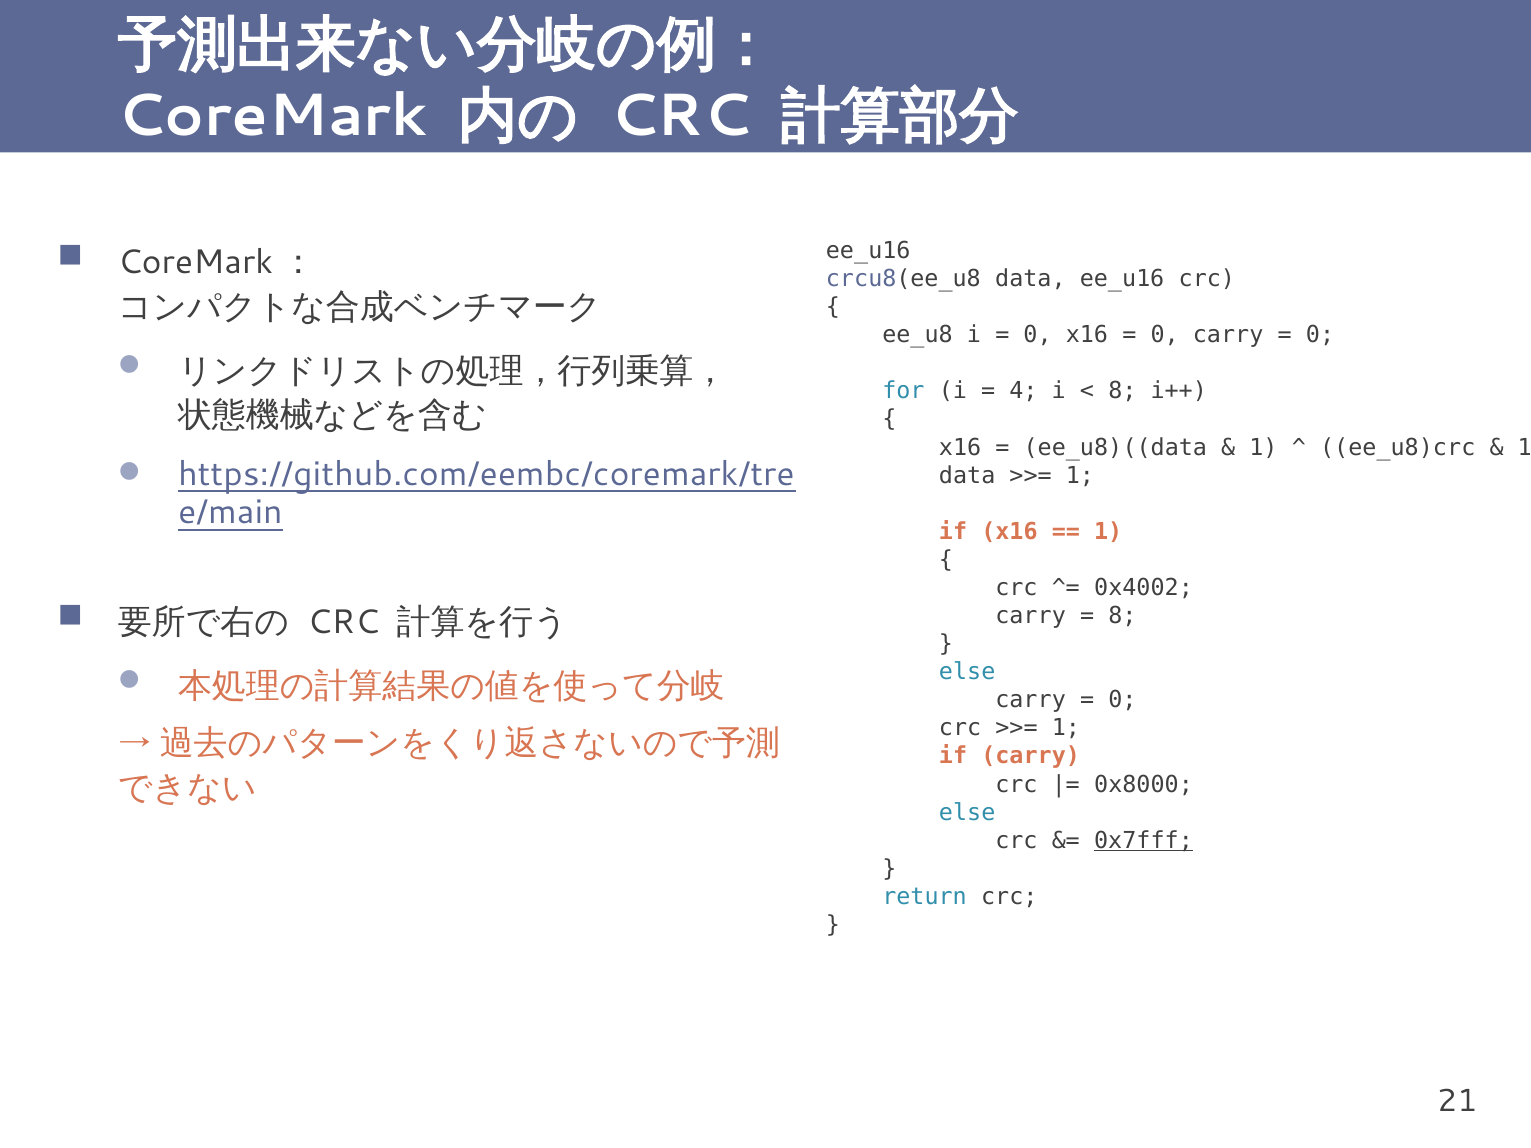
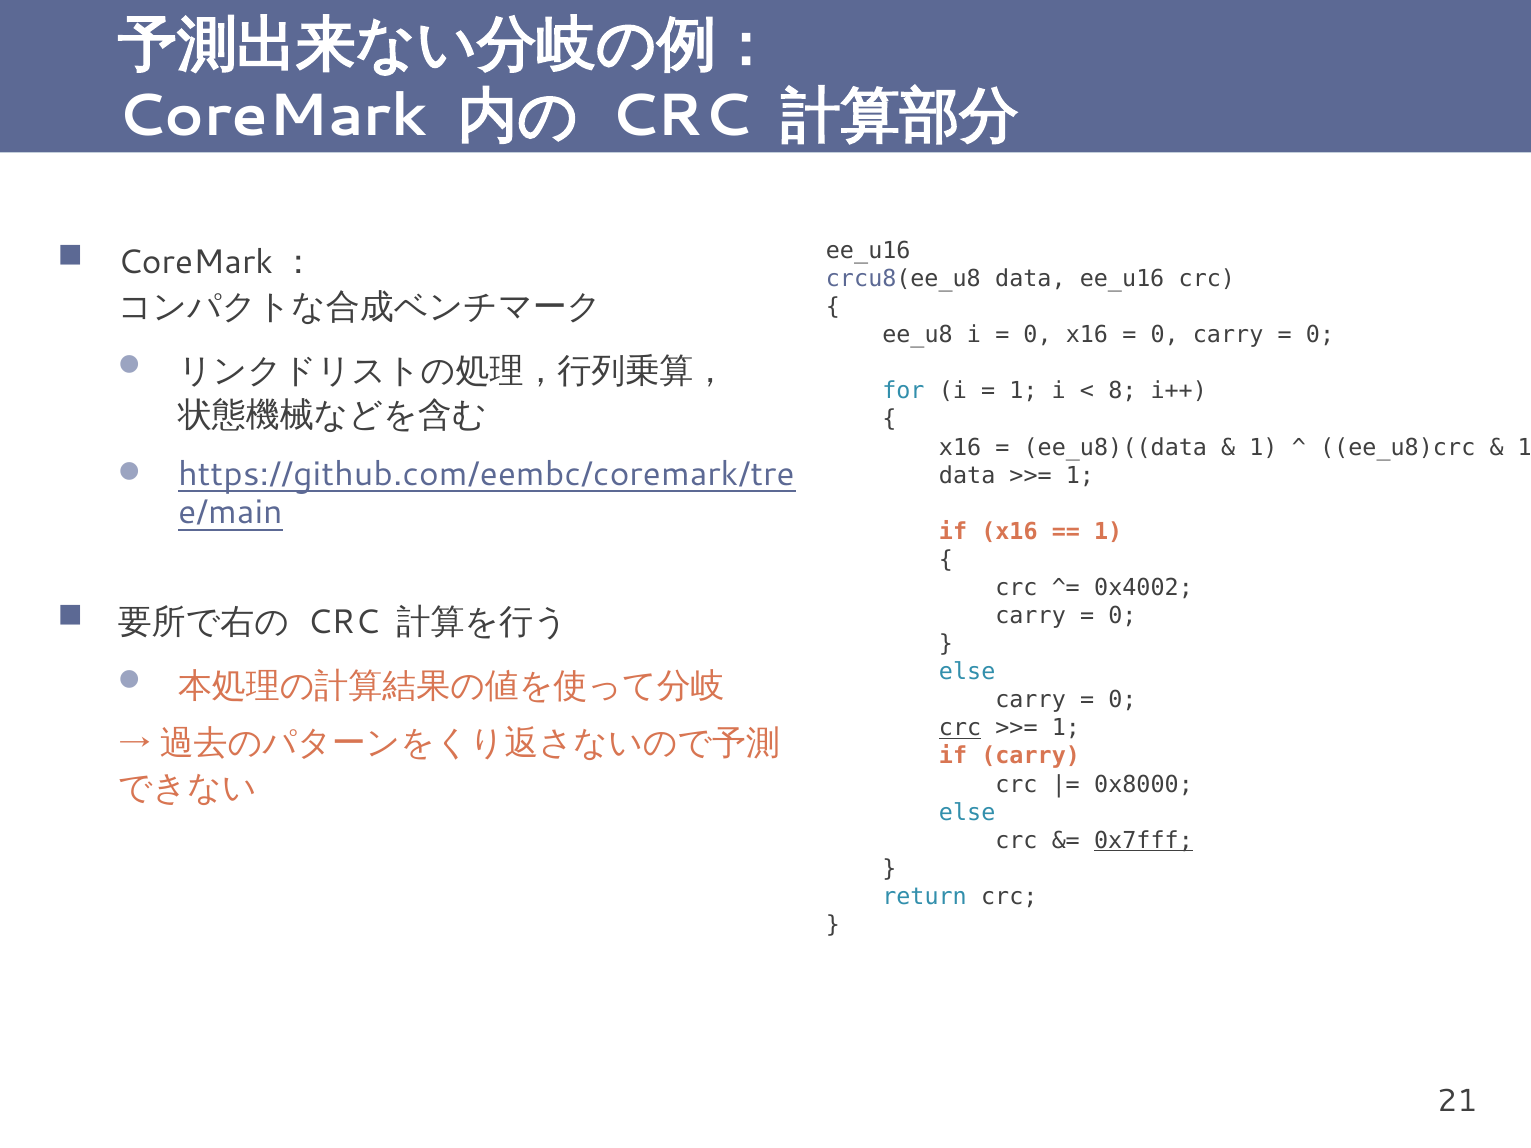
4: 4 -> 1 (1023, 391)
8: 8 -> 0 (1122, 616)
crc underline: none -> present (960, 728)
